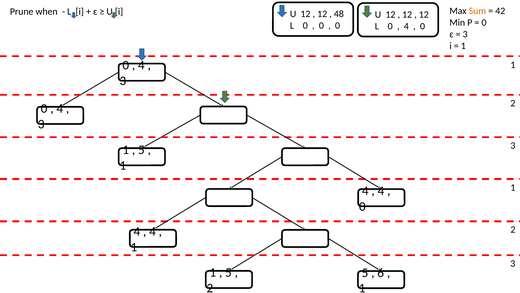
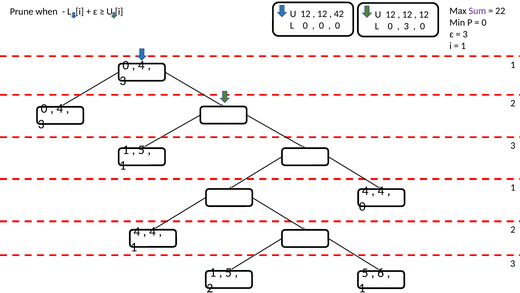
Sum colour: orange -> purple (477, 11)
42: 42 -> 22 (500, 11)
48: 48 -> 42 (339, 14)
4: 4 -> 3 (406, 26)
